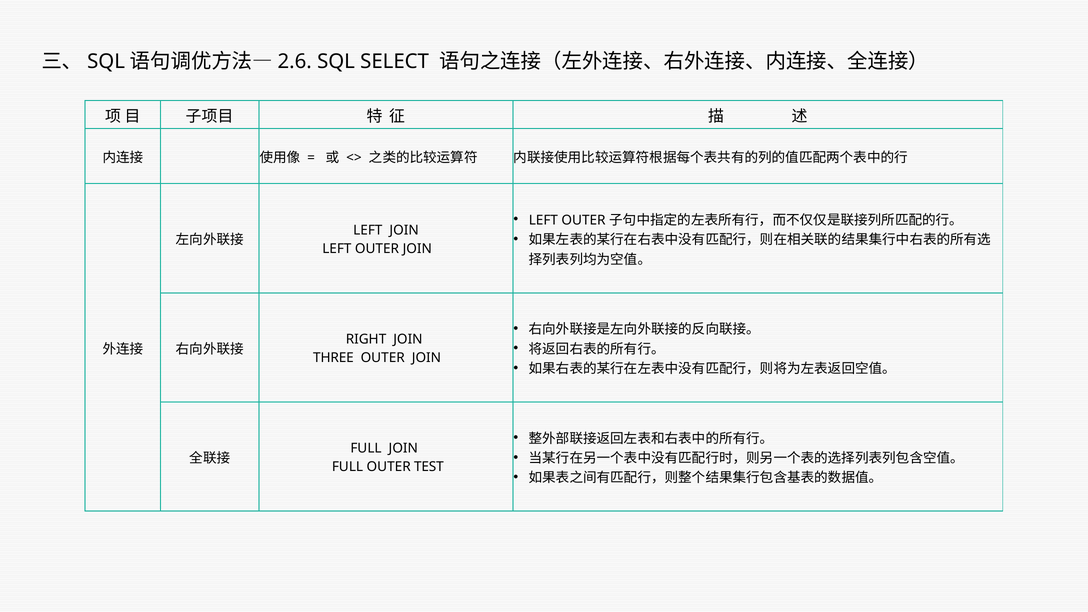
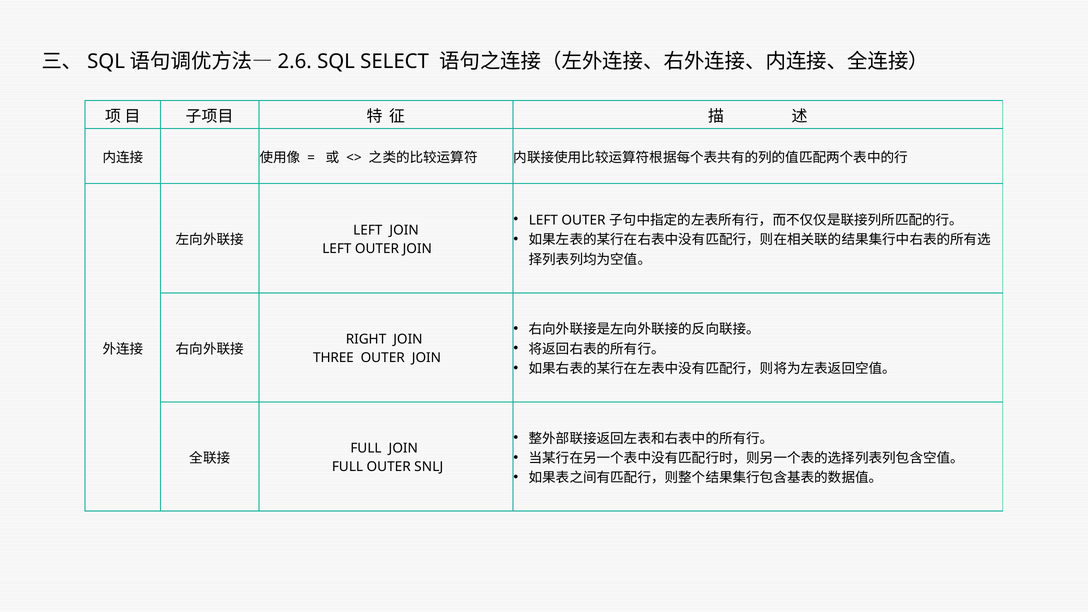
TEST: TEST -> SNLJ (429, 467)
